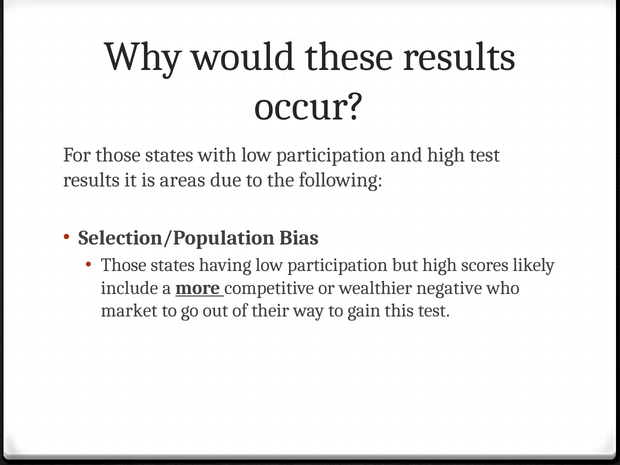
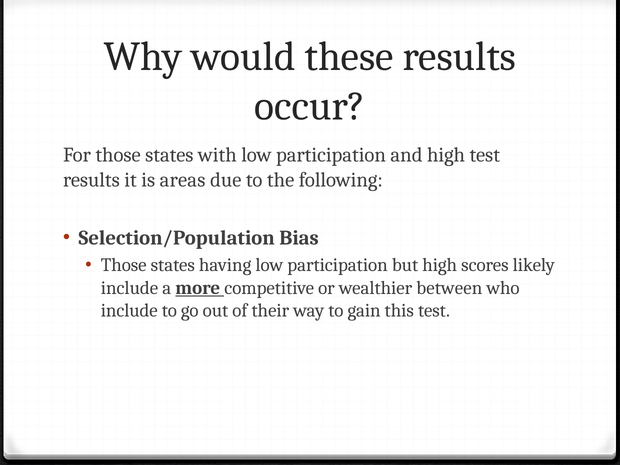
negative: negative -> between (449, 288)
market: market -> include (129, 311)
